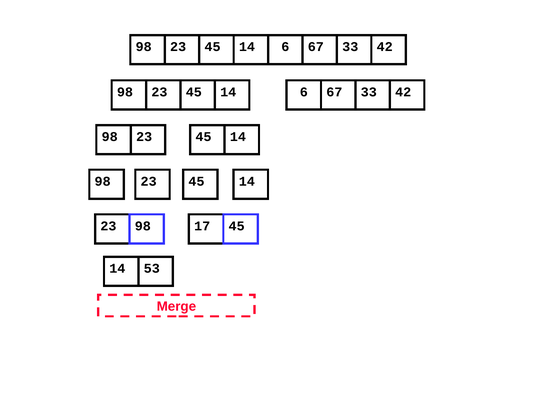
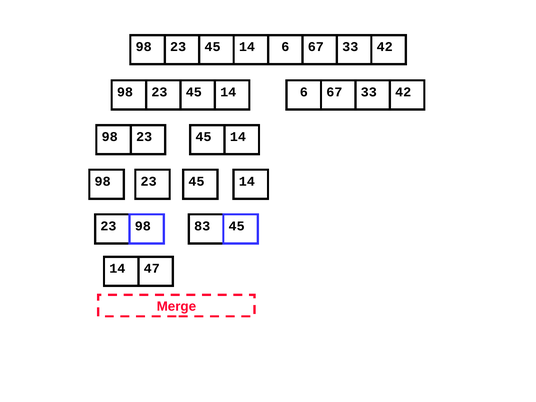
17: 17 -> 83 (202, 226)
53: 53 -> 47 (152, 269)
